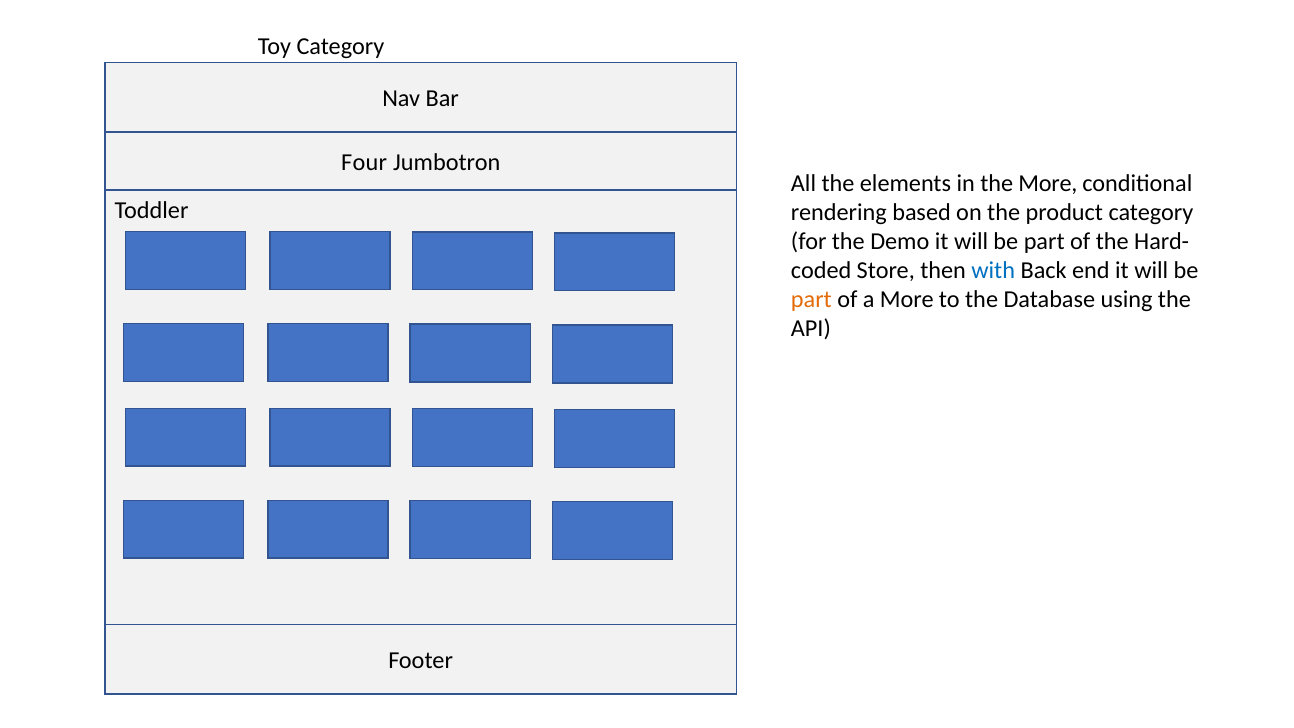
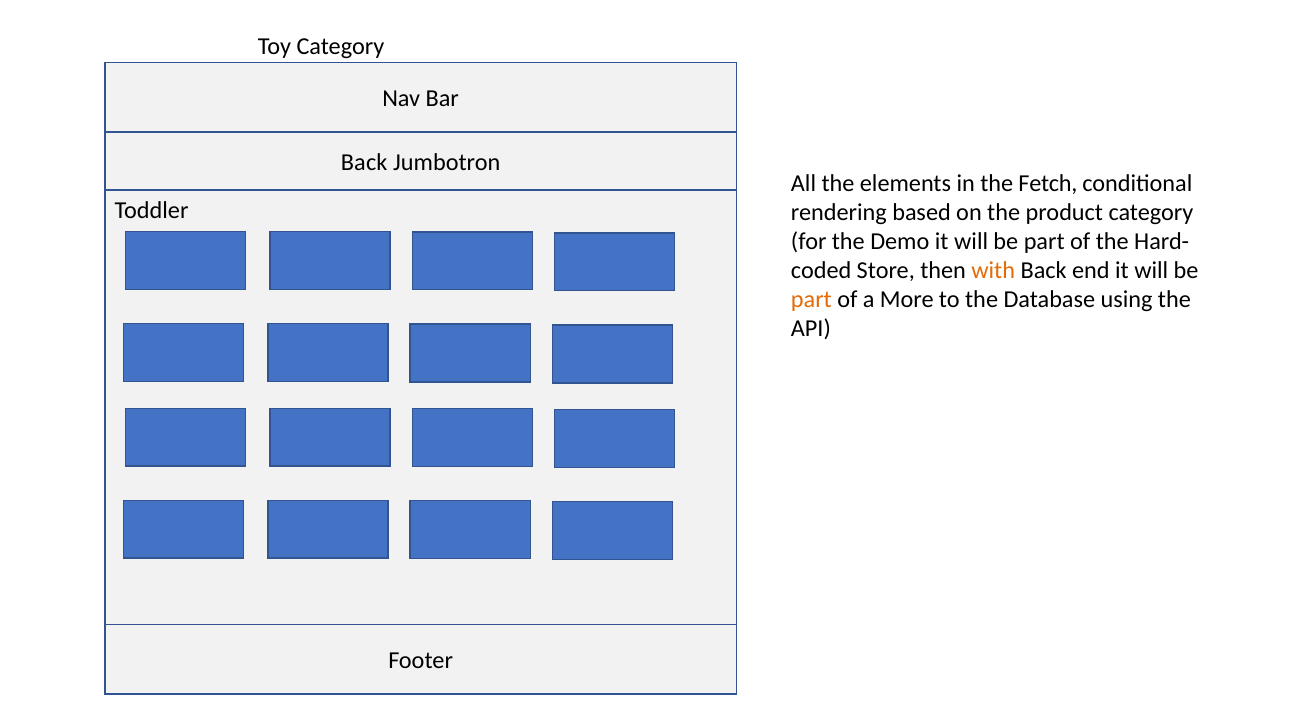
Four: Four -> Back (364, 163)
the More: More -> Fetch (1048, 183)
with colour: blue -> orange (993, 270)
